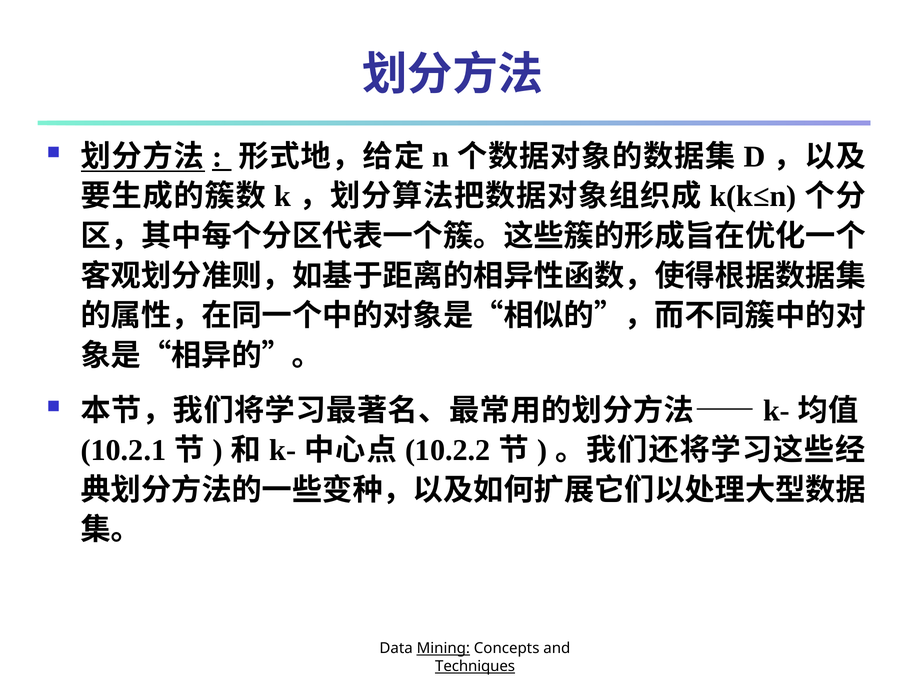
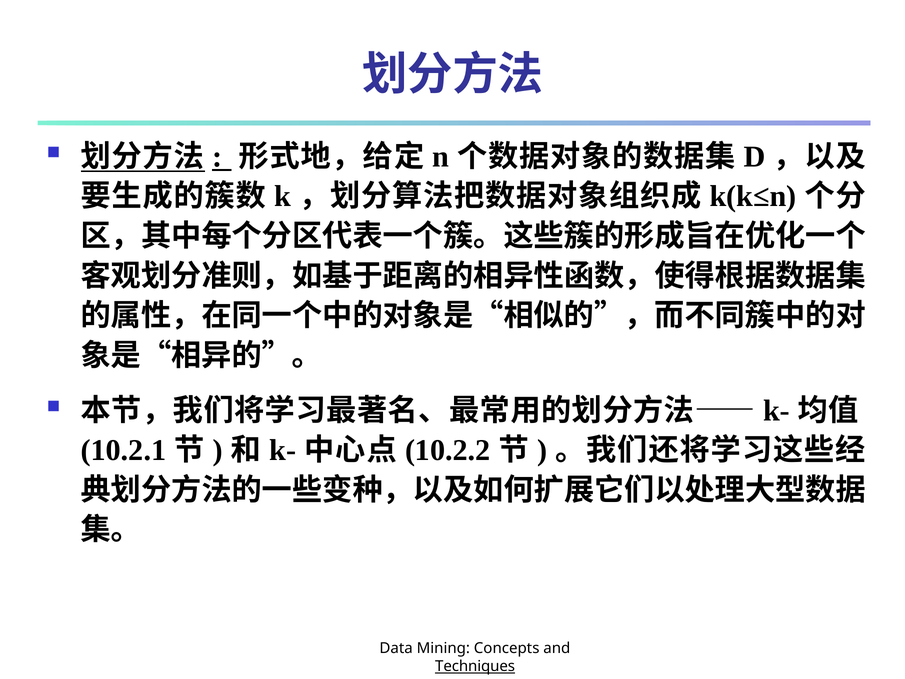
Mining underline: present -> none (443, 648)
